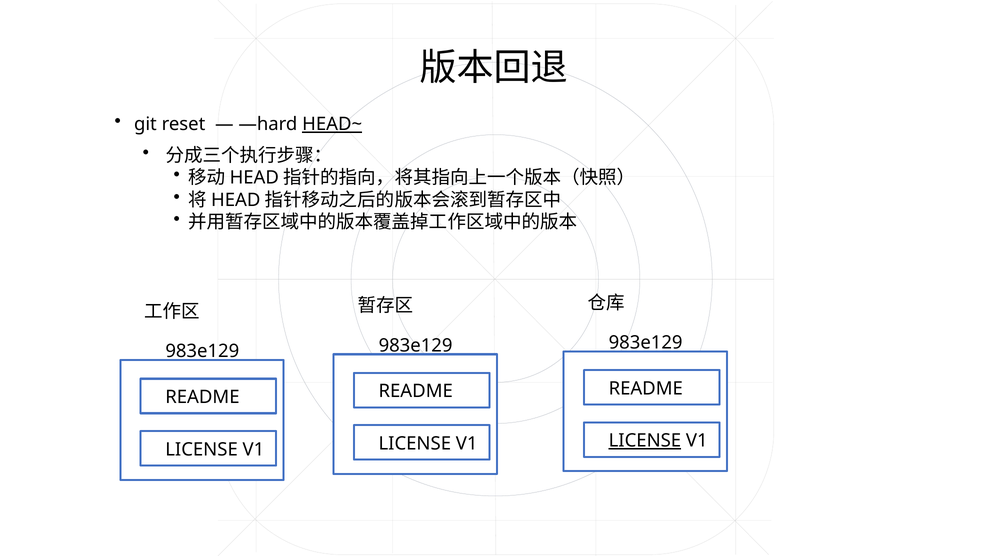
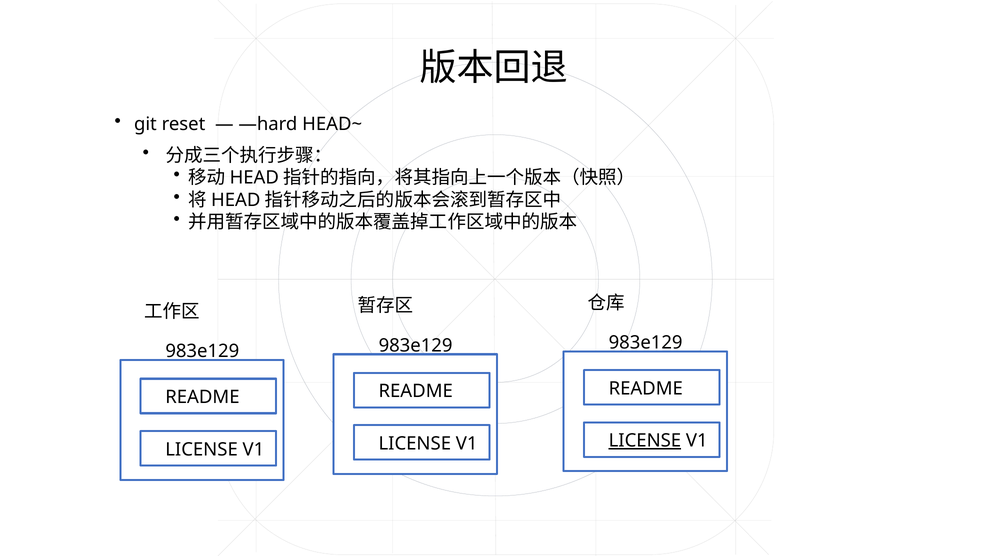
HEAD~ underline: present -> none (332, 124)
